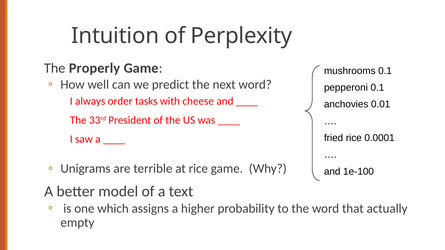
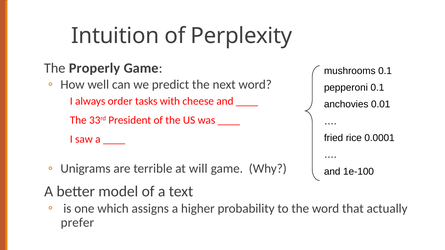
at rice: rice -> will (198, 169)
empty: empty -> prefer (77, 223)
